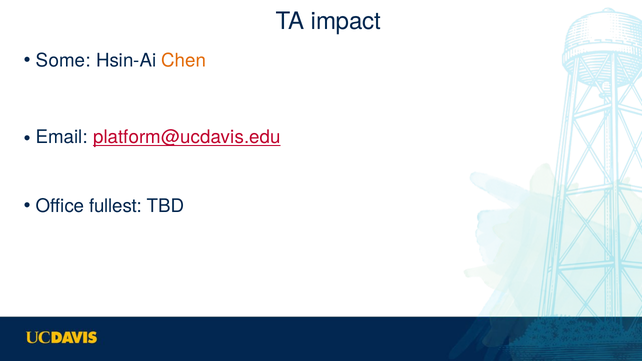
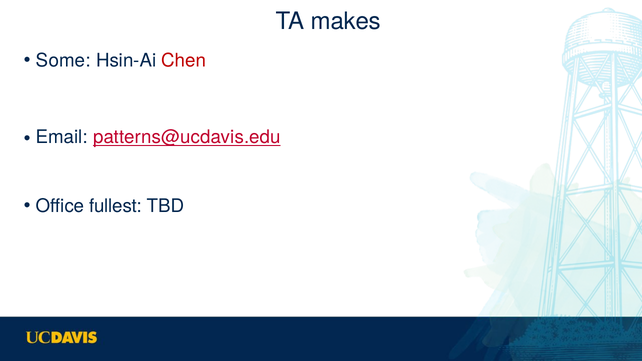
impact: impact -> makes (346, 21)
Chen colour: orange -> red (184, 61)
platform@ucdavis.edu: platform@ucdavis.edu -> patterns@ucdavis.edu (187, 137)
